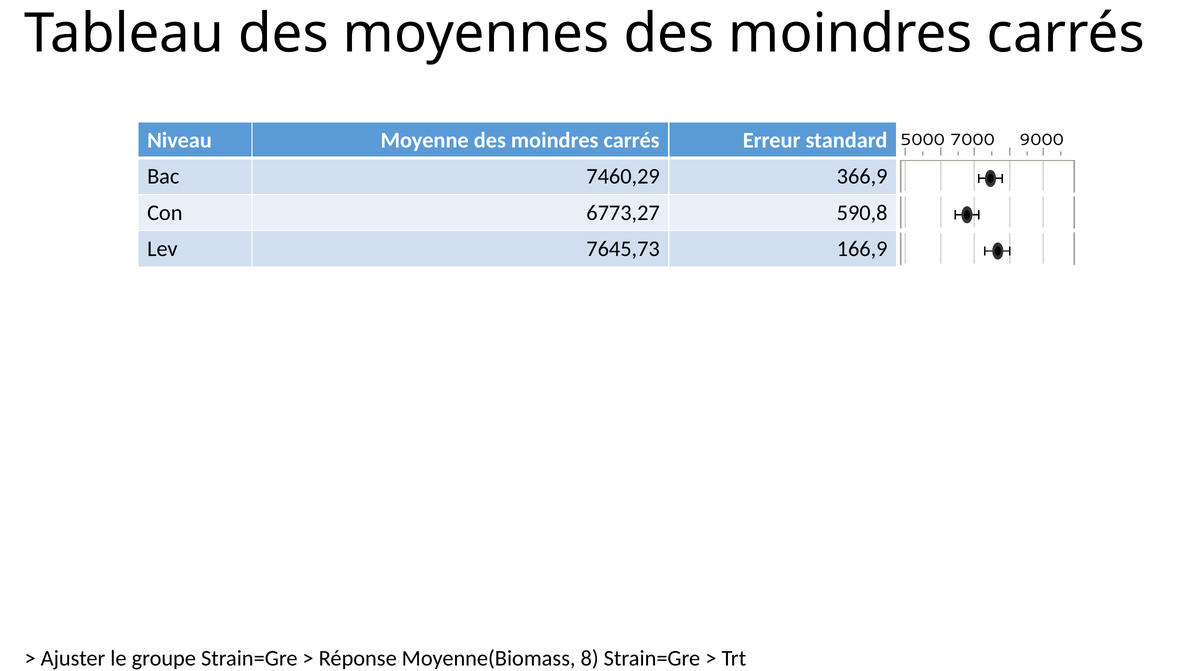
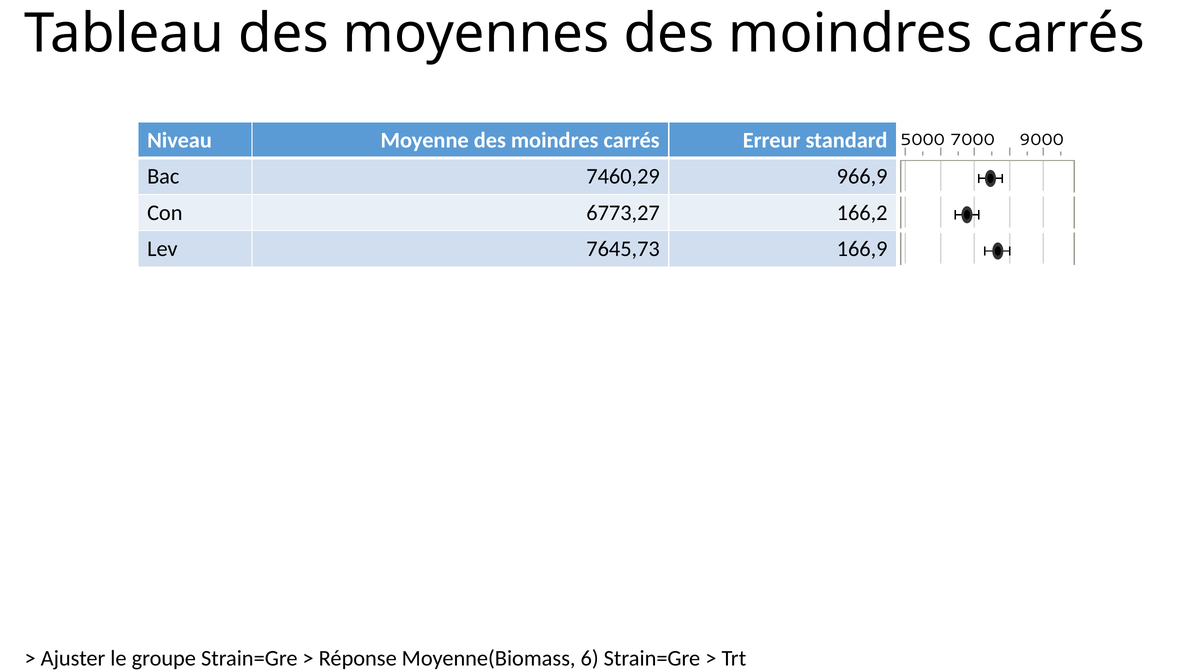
366,9: 366,9 -> 966,9 (862, 176)
590,8: 590,8 -> 166,2 (862, 213)
8: 8 -> 6 (590, 659)
